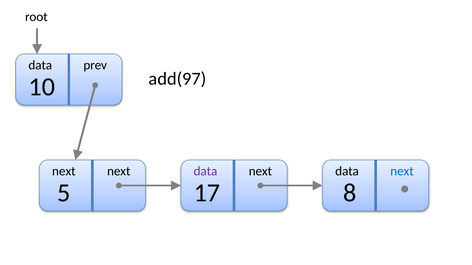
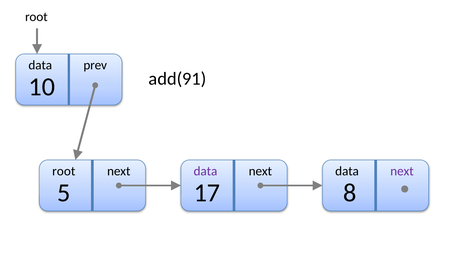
add(97: add(97 -> add(91 (177, 79)
next: next -> root (64, 171)
next colour: blue -> purple (402, 171)
